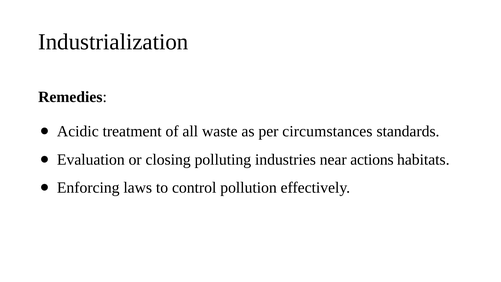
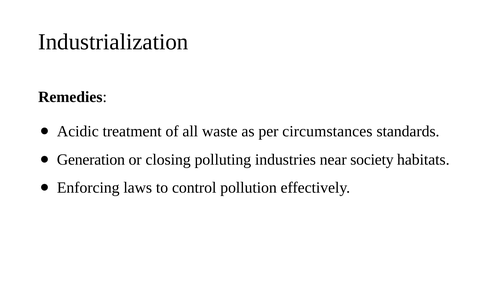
Evaluation: Evaluation -> Generation (91, 159)
actions: actions -> society (372, 159)
